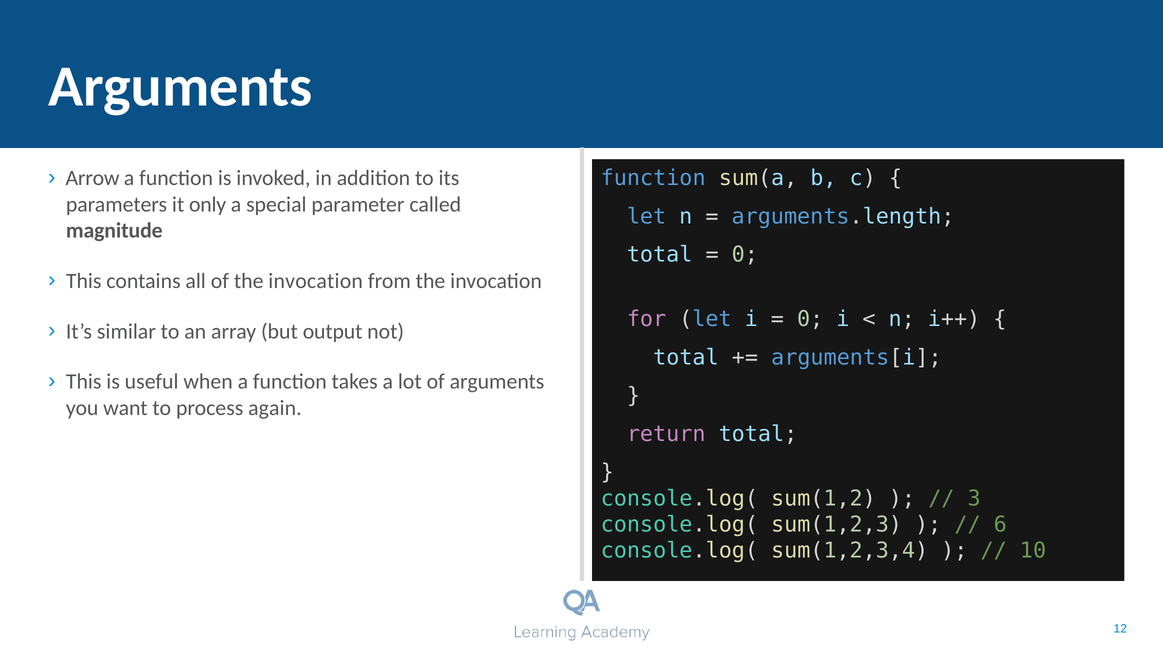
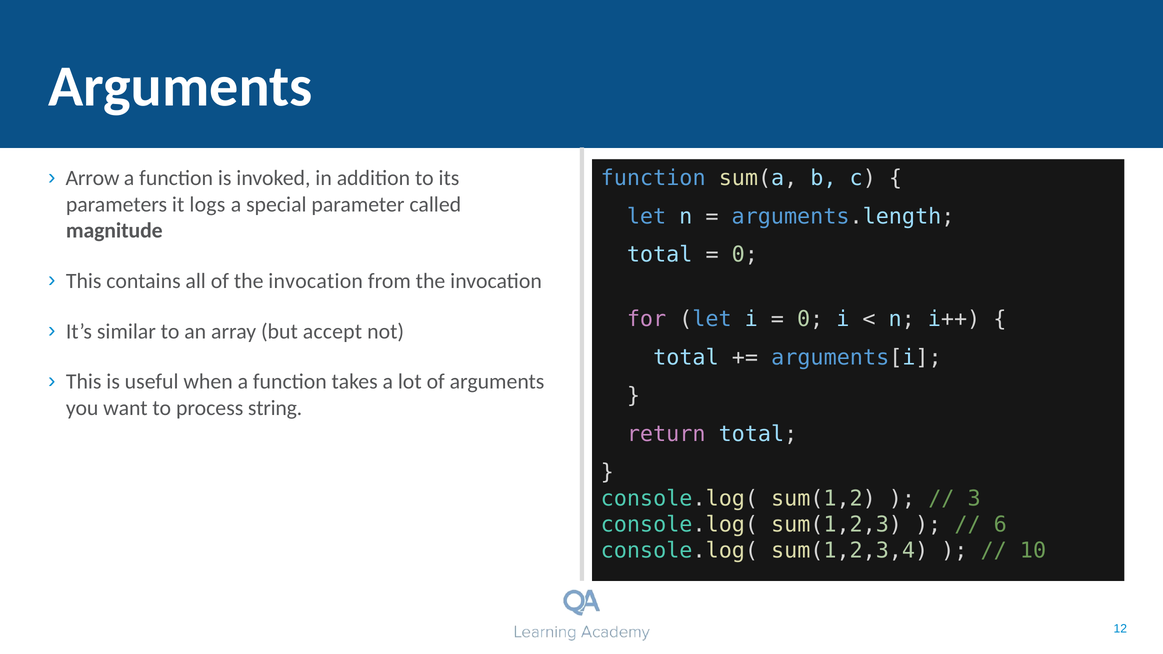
only: only -> logs (207, 204)
output: output -> accept (332, 331)
again: again -> string (275, 408)
